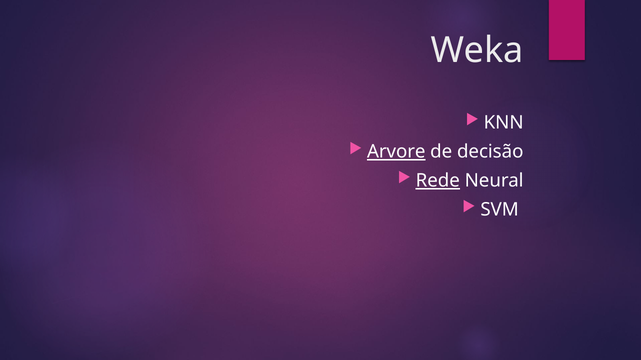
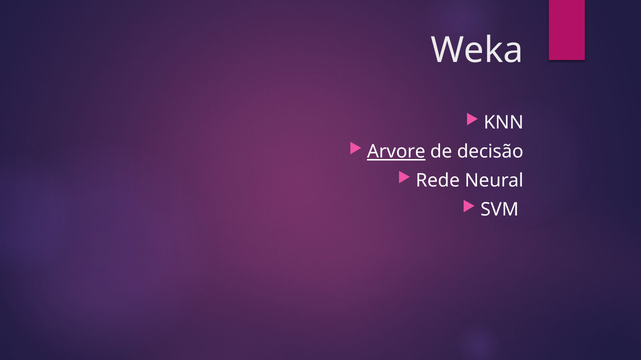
Rede underline: present -> none (438, 181)
